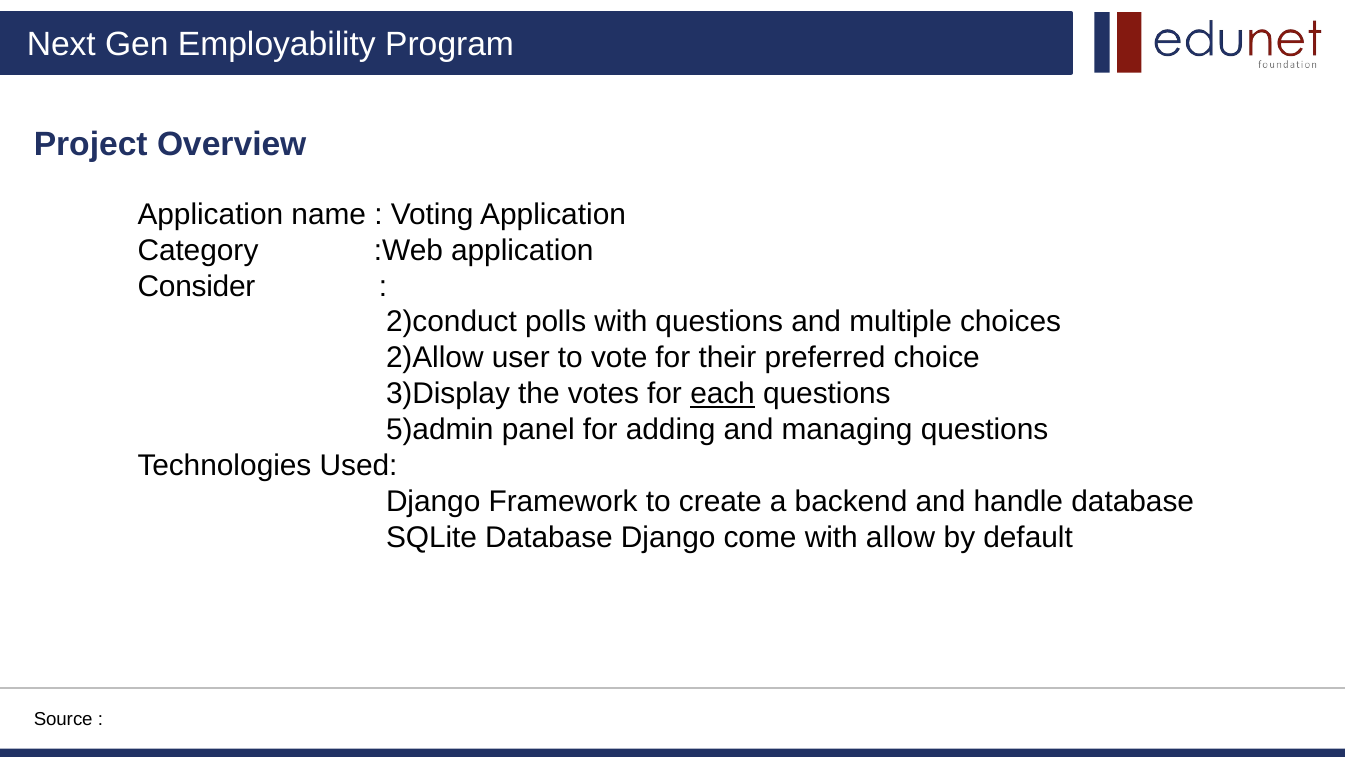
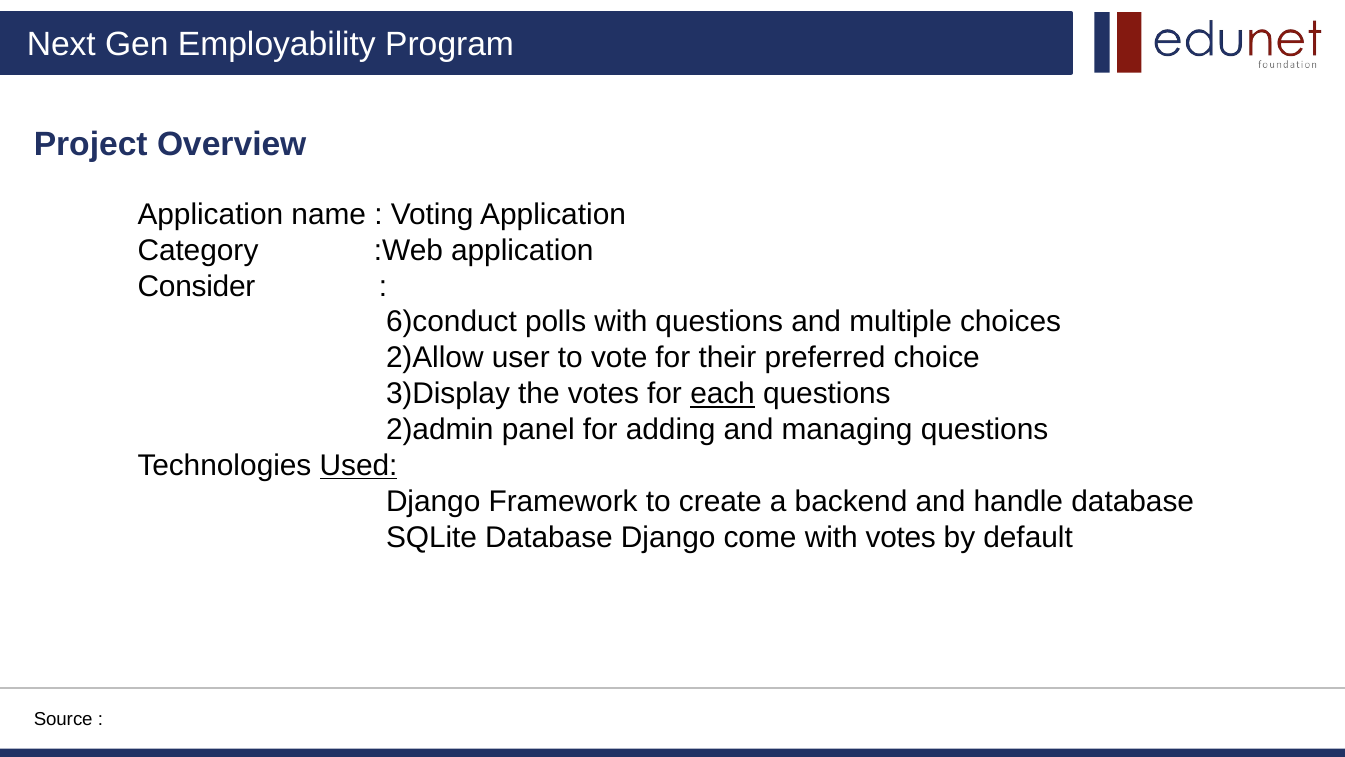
2)conduct: 2)conduct -> 6)conduct (451, 322)
5)admin: 5)admin -> 2)admin (440, 429)
Used underline: none -> present (359, 465)
with allow: allow -> votes (901, 537)
